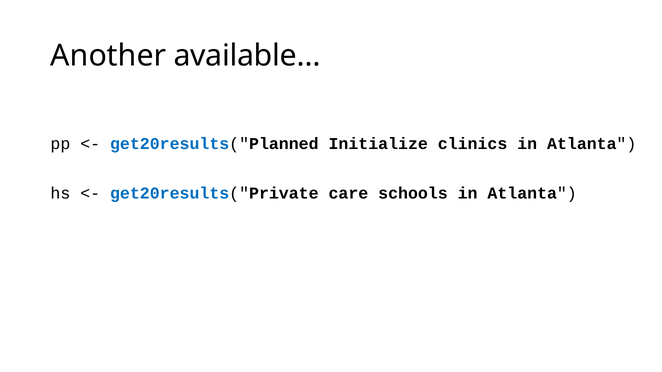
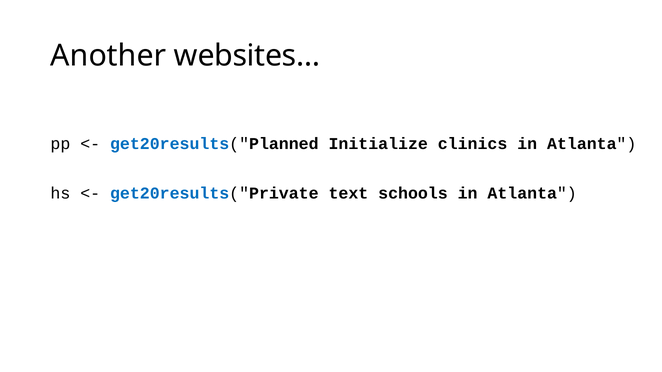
available…: available… -> websites… (247, 56)
care: care -> text (348, 193)
